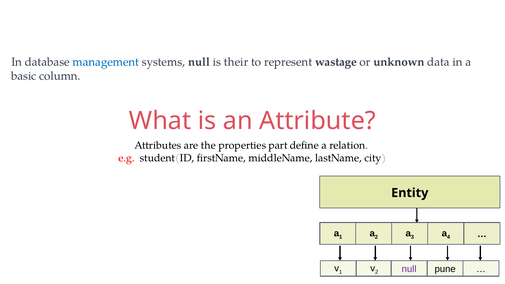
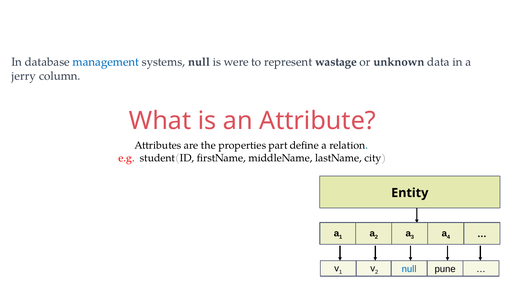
their: their -> were (236, 62)
basic: basic -> jerry (24, 76)
null colour: purple -> blue (409, 269)
